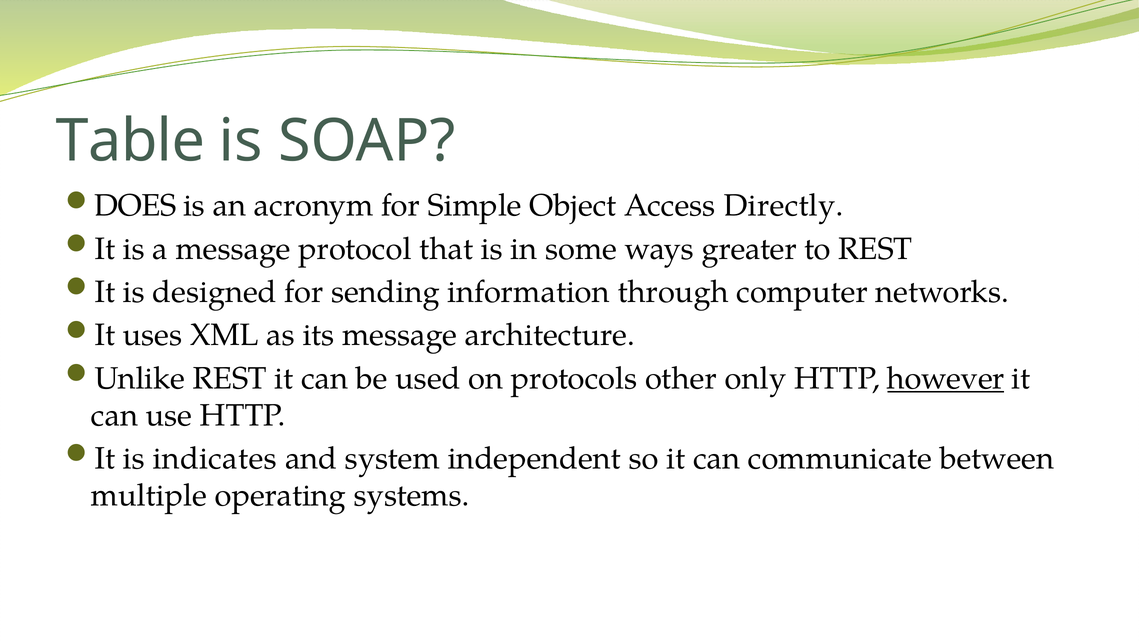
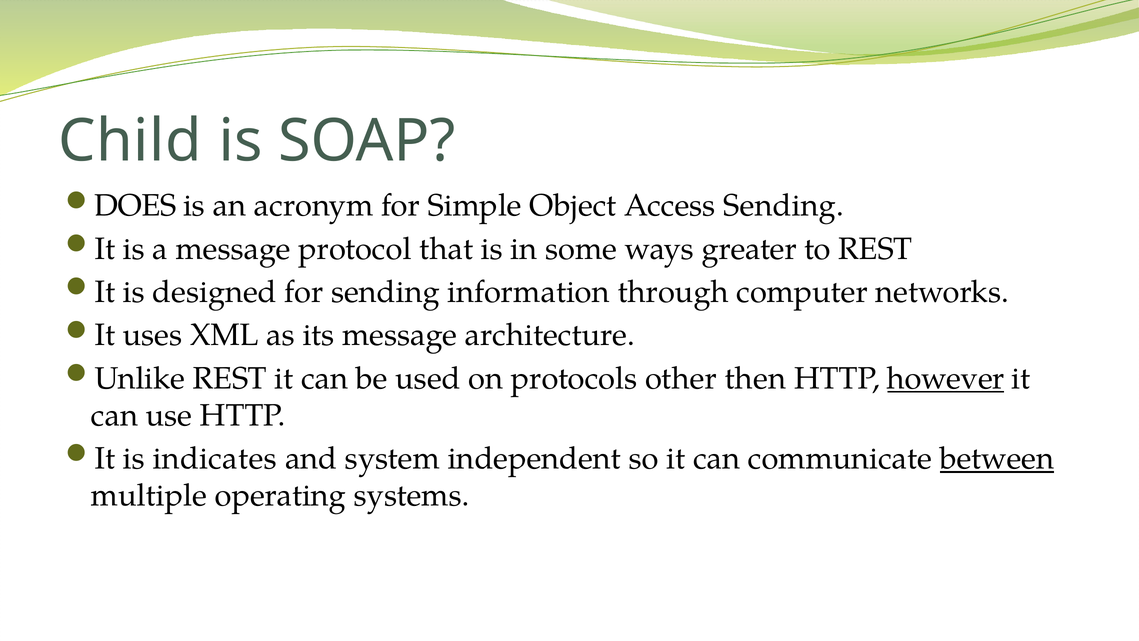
Table: Table -> Child (130, 141)
Access Directly: Directly -> Sending (784, 206)
only: only -> then (755, 378)
between underline: none -> present (997, 458)
